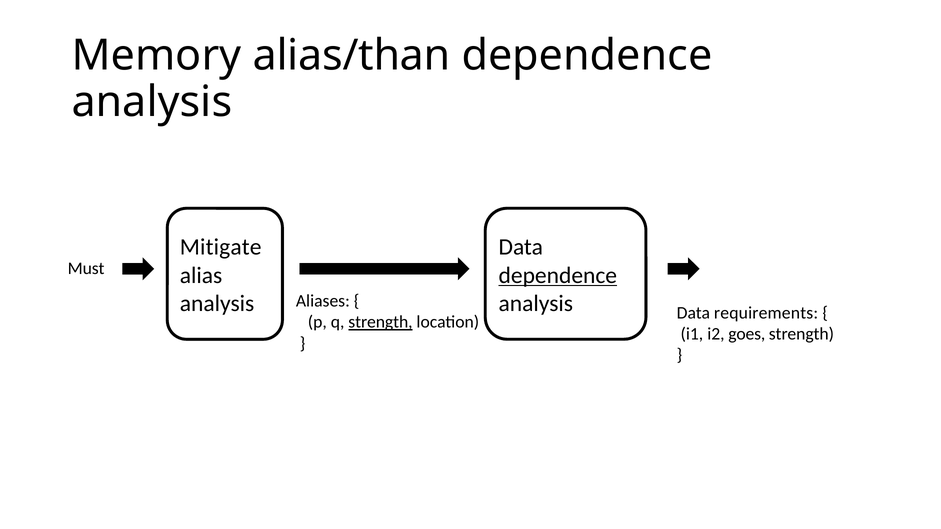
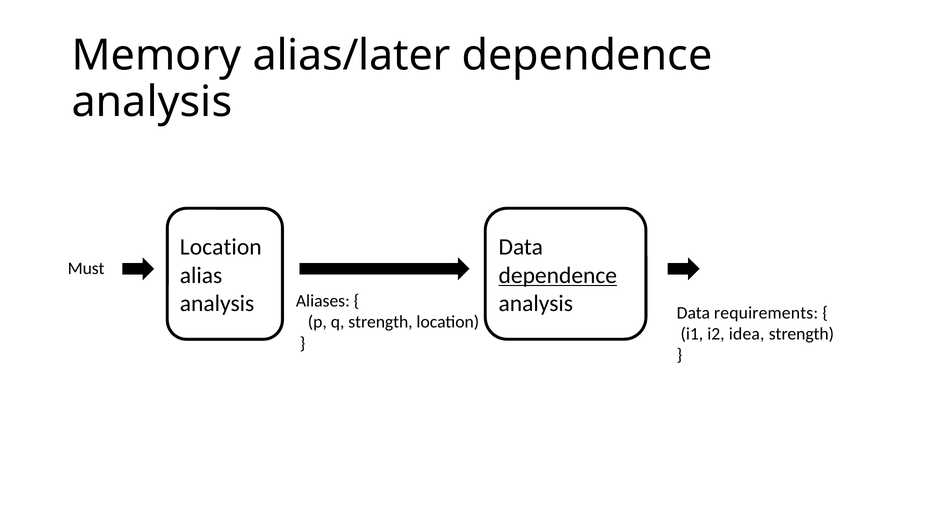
alias/than: alias/than -> alias/later (352, 56)
Mitigate: Mitigate -> Location (221, 247)
strength underline: present -> none (380, 322)
goes: goes -> idea (747, 334)
